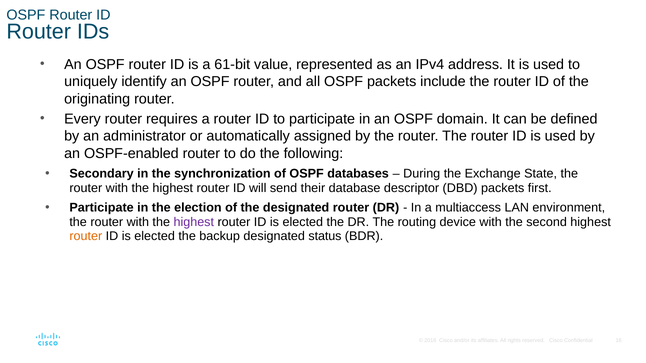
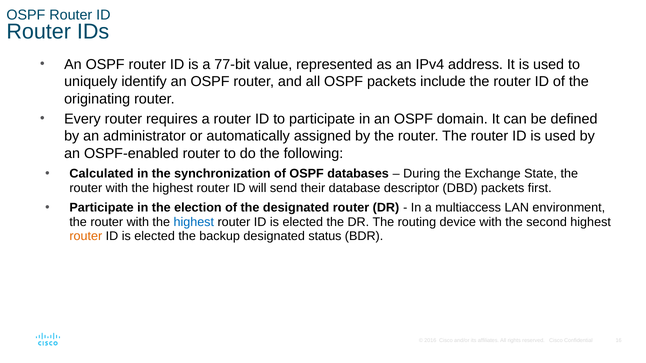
61-bit: 61-bit -> 77-bit (232, 65)
Secondary: Secondary -> Calculated (102, 174)
highest colour: purple -> blue (194, 222)
